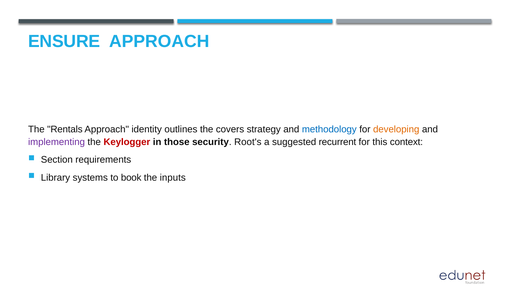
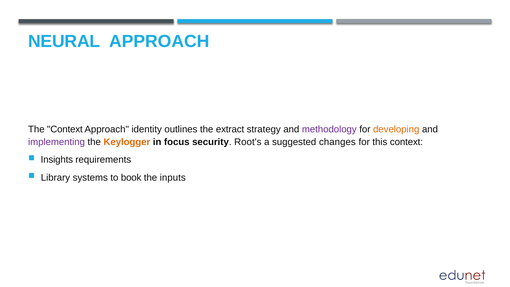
ENSURE: ENSURE -> NEURAL (64, 41)
The Rentals: Rentals -> Context (65, 129)
covers: covers -> extract (230, 129)
methodology colour: blue -> purple (329, 129)
Keylogger colour: red -> orange (127, 142)
those: those -> focus (177, 142)
recurrent: recurrent -> changes (337, 142)
Section: Section -> Insights (57, 160)
